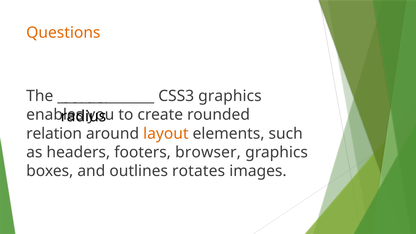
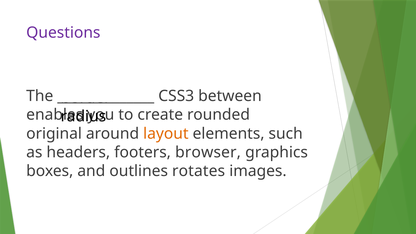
Questions colour: orange -> purple (63, 33)
CSS3 graphics: graphics -> between (230, 96)
relation: relation -> original (54, 134)
